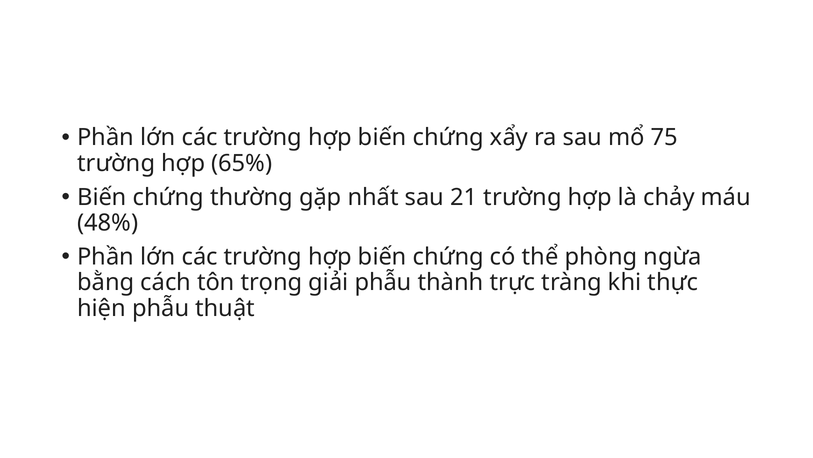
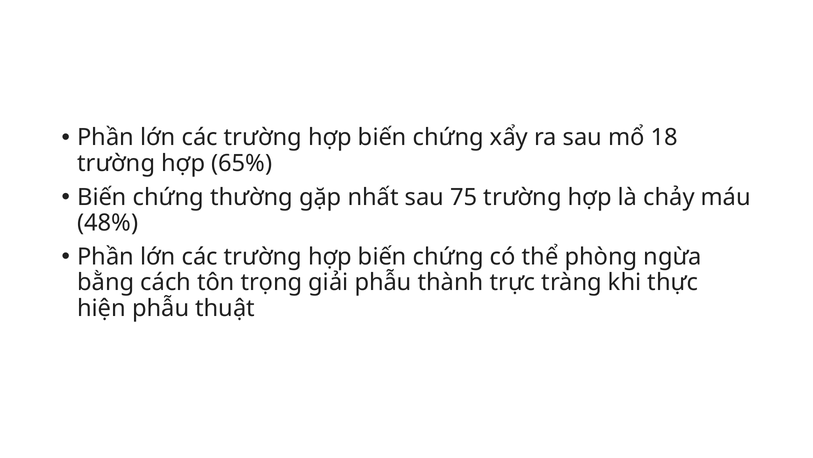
75: 75 -> 18 (664, 137)
21: 21 -> 75 (464, 197)
